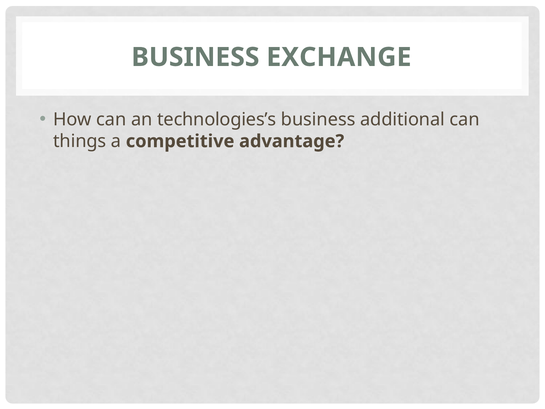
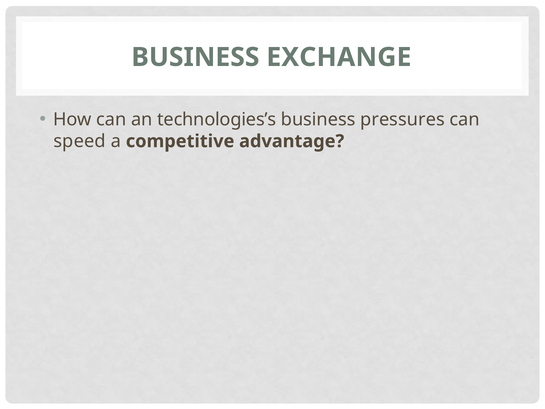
additional: additional -> pressures (402, 119)
things: things -> speed (80, 141)
